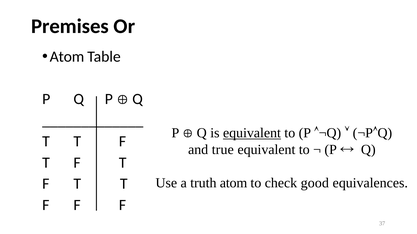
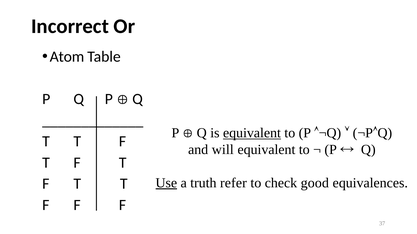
Premises: Premises -> Incorrect (70, 26)
true: true -> will (223, 150)
Use underline: none -> present (166, 183)
truth atom: atom -> refer (233, 183)
